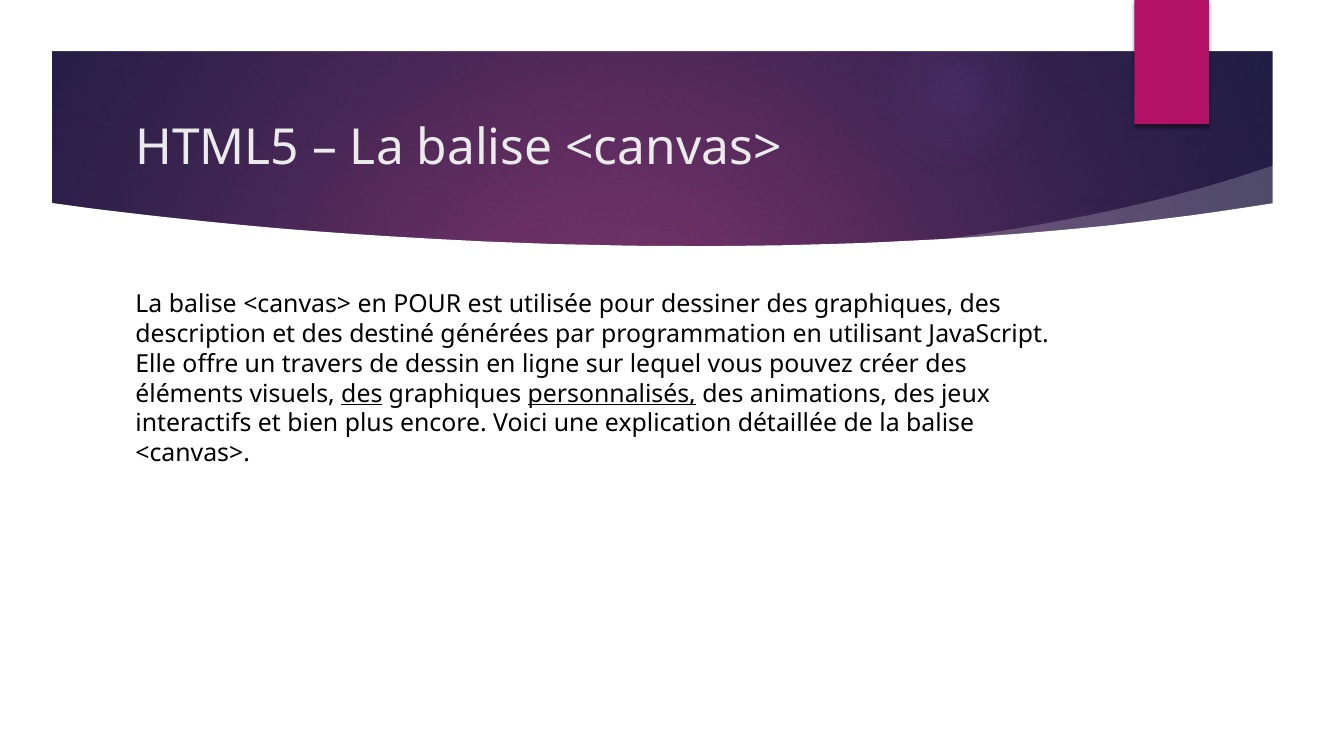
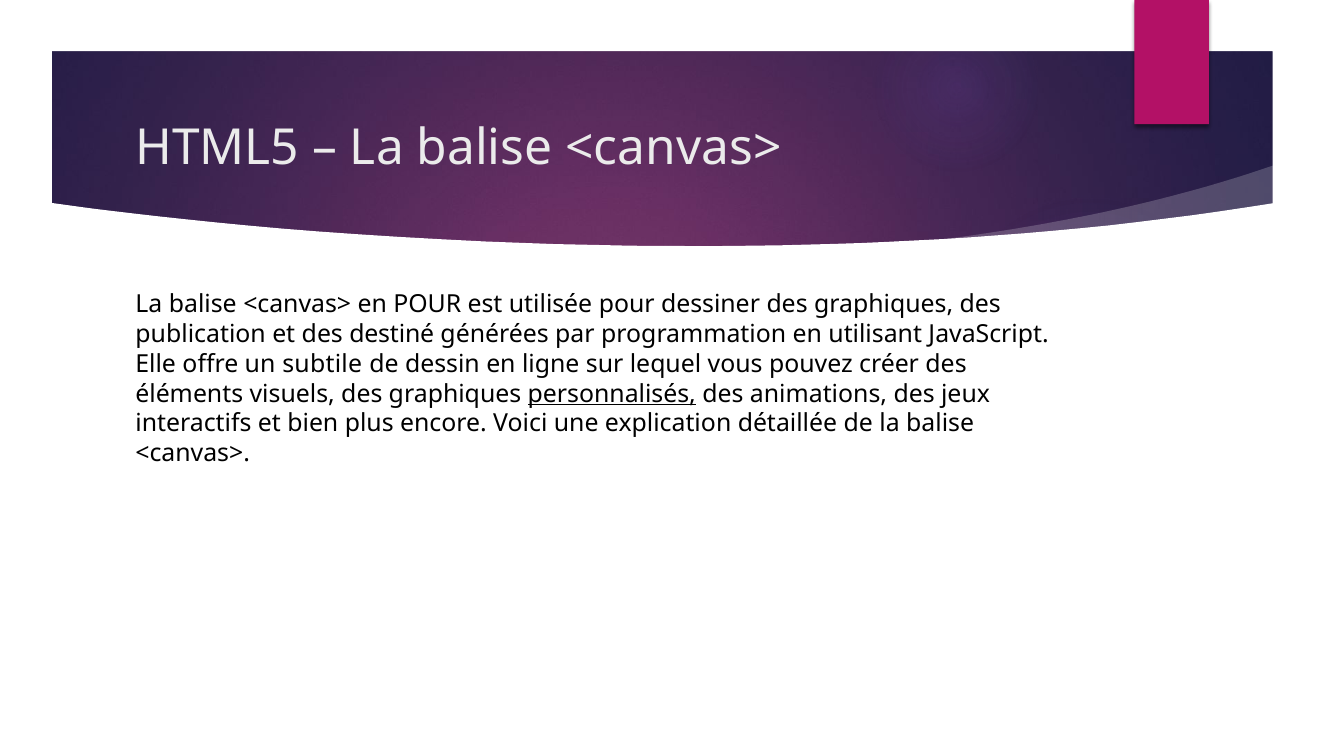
description: description -> publication (201, 334)
travers: travers -> subtile (322, 364)
des underline: present -> none (362, 394)
